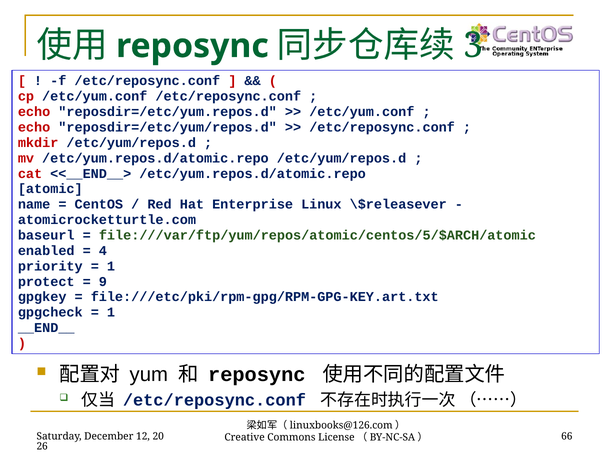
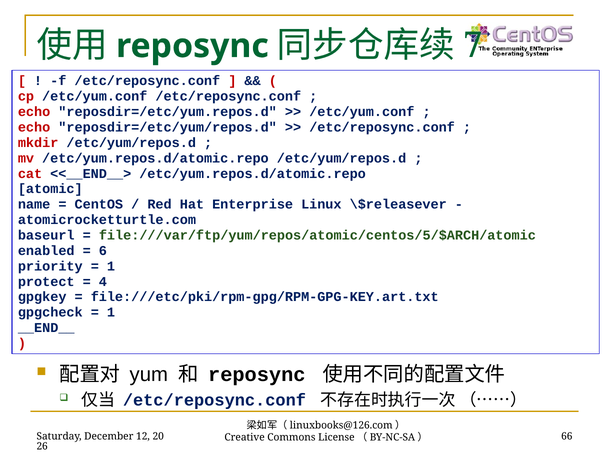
3: 3 -> 7 (473, 45)
4: 4 -> 6 (103, 251)
9: 9 -> 4 (103, 281)
